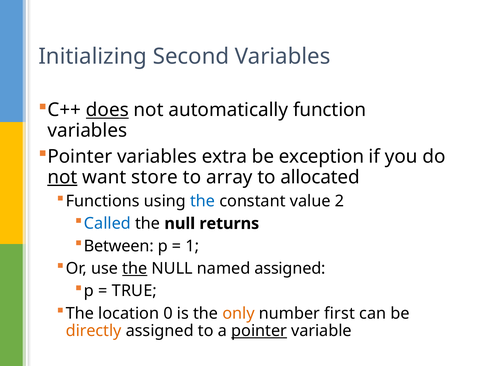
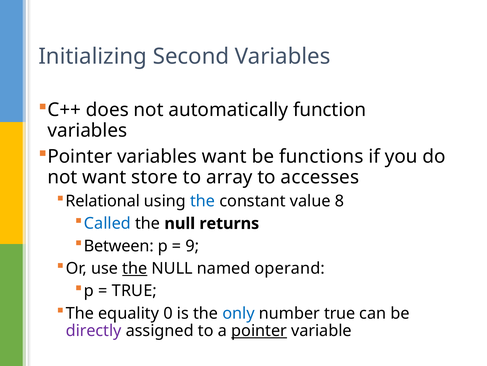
does underline: present -> none (107, 110)
variables extra: extra -> want (224, 156)
exception: exception -> functions (321, 156)
not underline: present -> none (62, 177)
allocated: allocated -> accesses (320, 177)
Functions: Functions -> Relational (103, 201)
2: 2 -> 8 (339, 201)
1: 1 -> 9 (192, 246)
named assigned: assigned -> operand (290, 268)
location: location -> equality (129, 313)
only colour: orange -> blue (238, 313)
number first: first -> true (340, 313)
directly colour: orange -> purple (94, 330)
